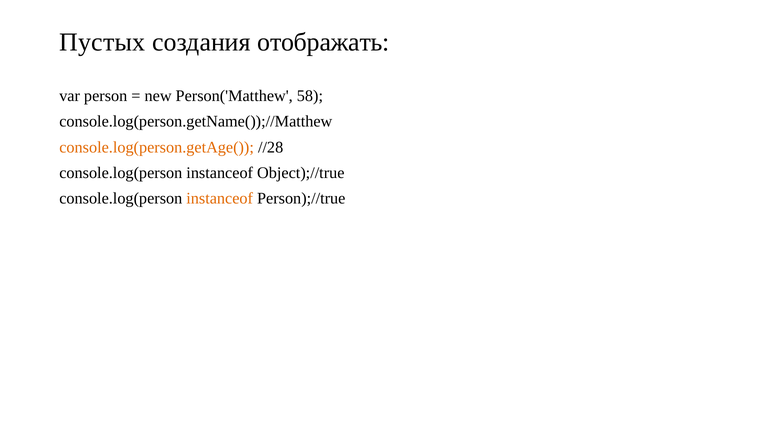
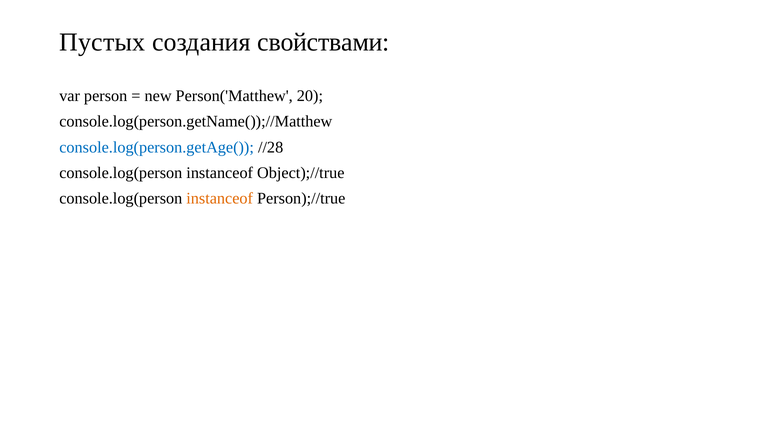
отображать: отображать -> свойствами (323, 42)
58: 58 -> 20 (310, 96)
console.log(person.getAge( colour: orange -> blue (157, 147)
